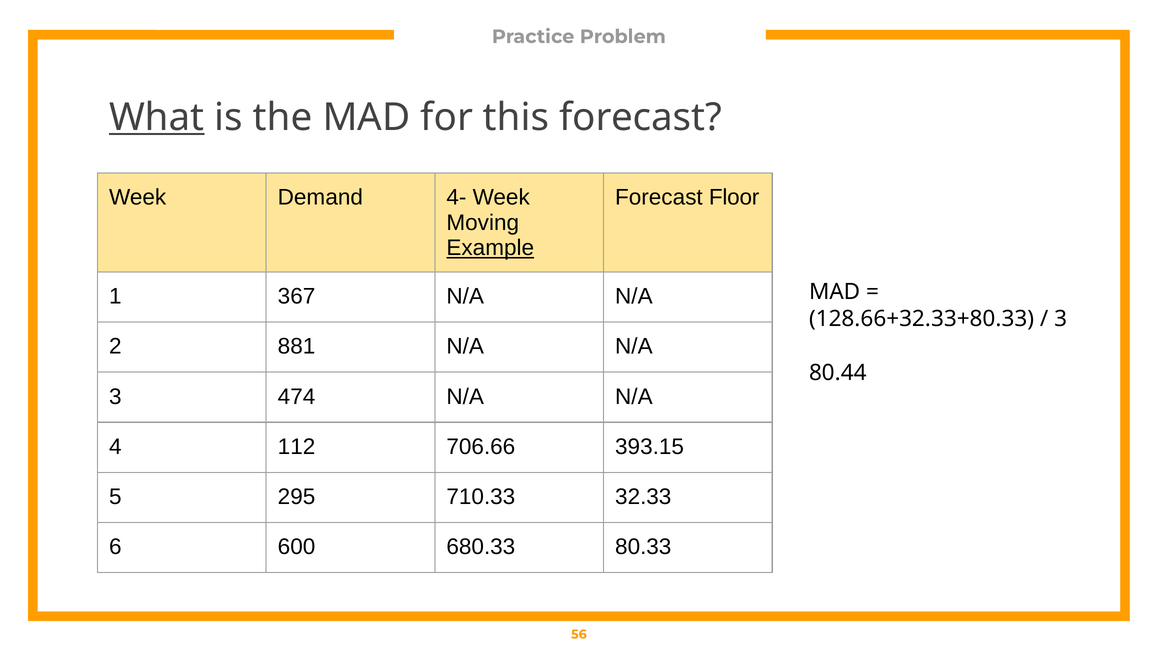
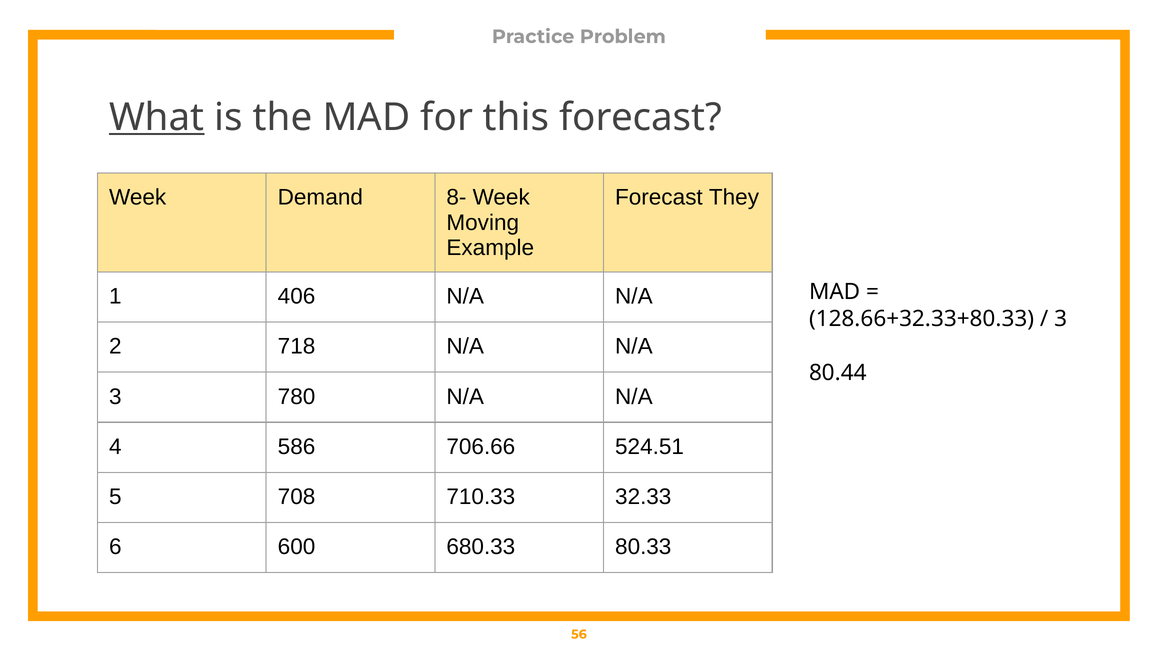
4-: 4- -> 8- (456, 198)
Floor: Floor -> They (734, 198)
Example underline: present -> none (490, 248)
367: 367 -> 406 (297, 297)
881: 881 -> 718 (297, 347)
474: 474 -> 780 (297, 397)
112: 112 -> 586 (297, 447)
393.15: 393.15 -> 524.51 (650, 447)
295: 295 -> 708 (297, 497)
